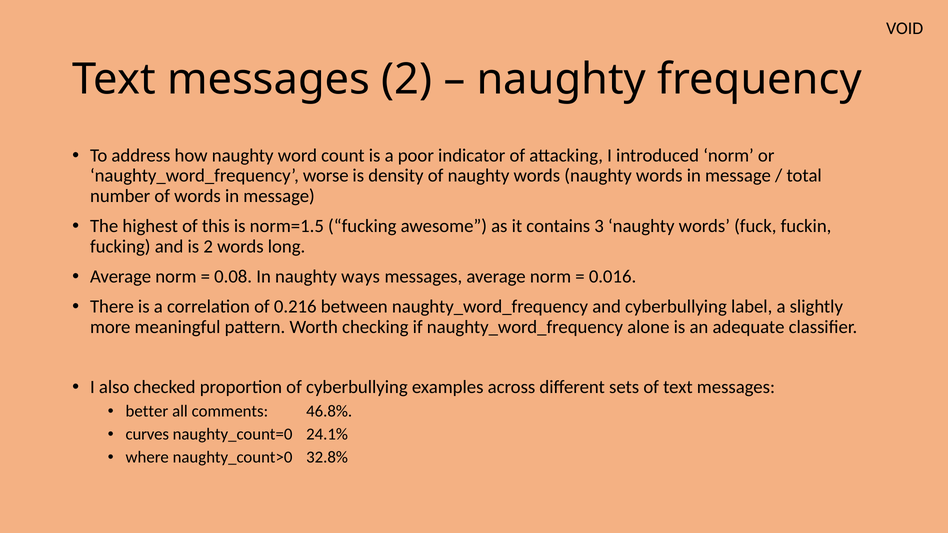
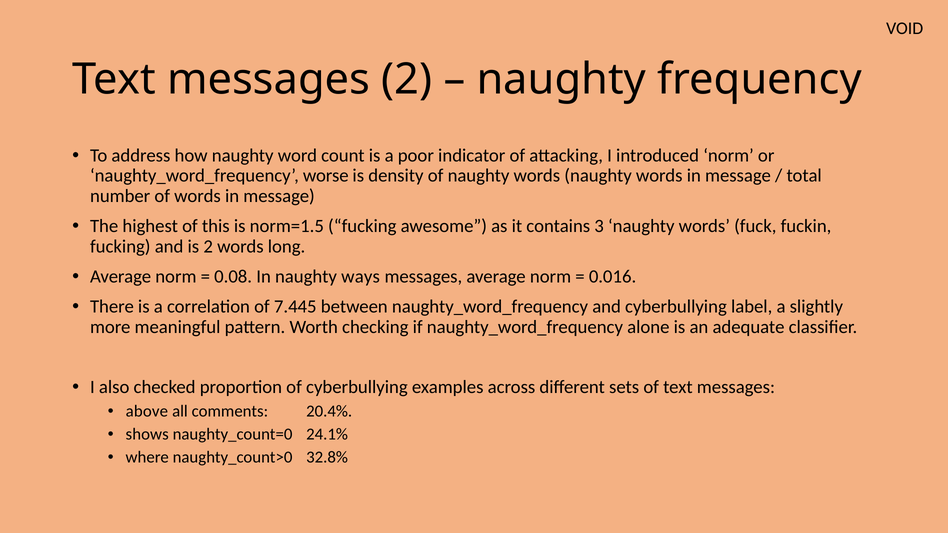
0.216: 0.216 -> 7.445 (295, 307)
better: better -> above (147, 411)
46.8%: 46.8% -> 20.4% (329, 411)
curves: curves -> shows (147, 434)
